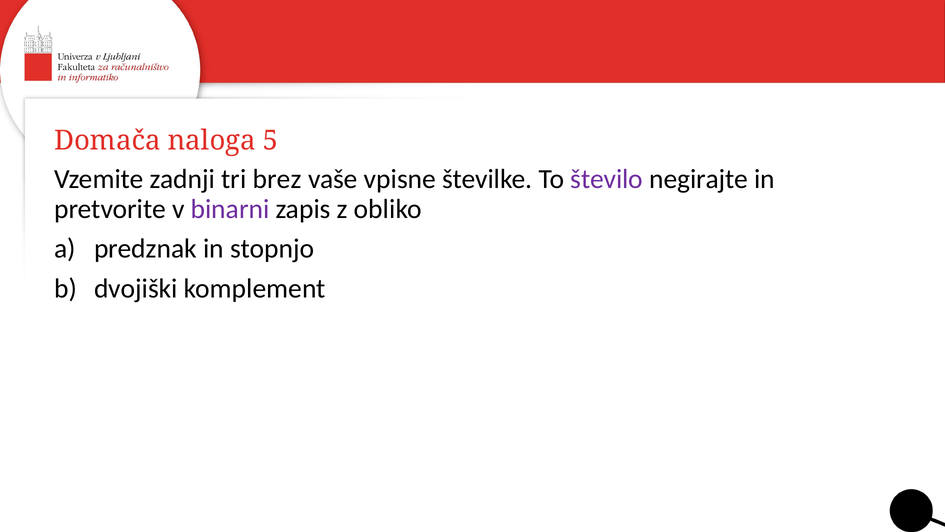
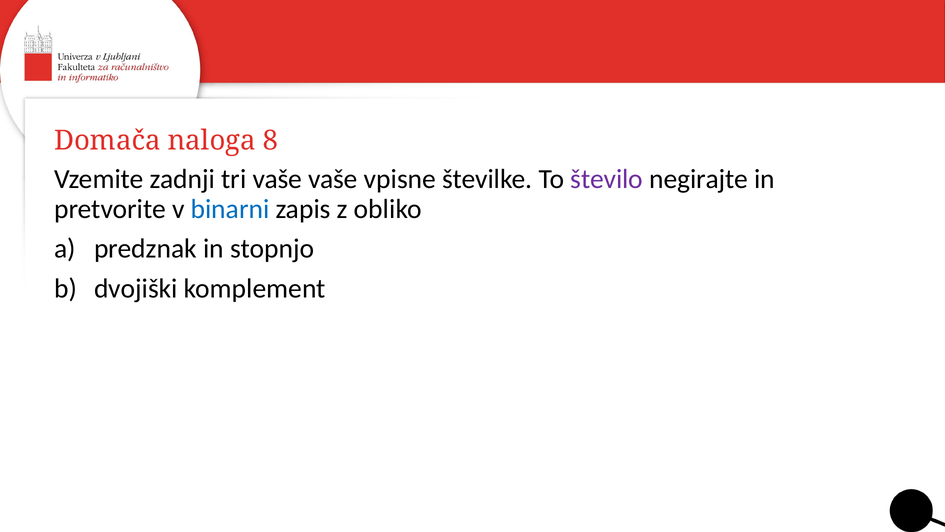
5: 5 -> 8 (270, 141)
tri brez: brez -> vaše (277, 179)
binarni colour: purple -> blue (230, 209)
